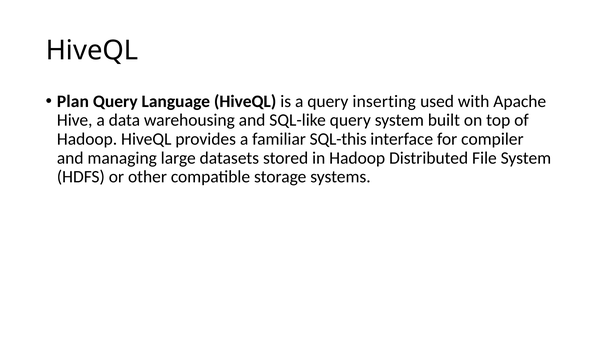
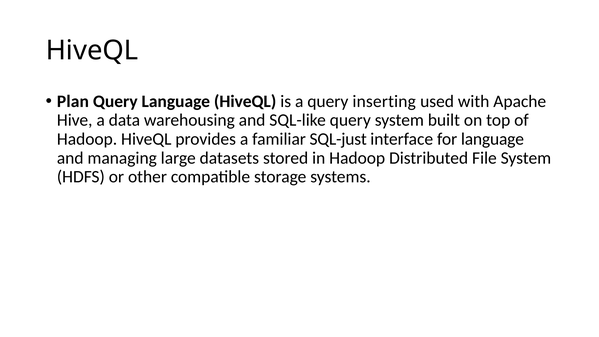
SQL-this: SQL-this -> SQL-just (338, 139)
for compiler: compiler -> language (492, 139)
